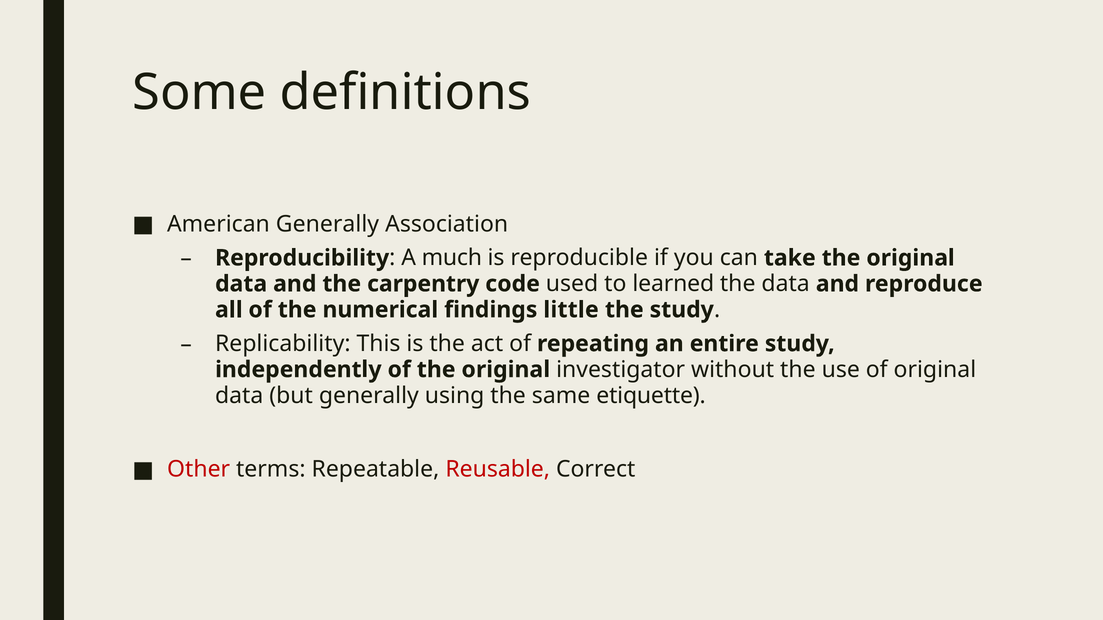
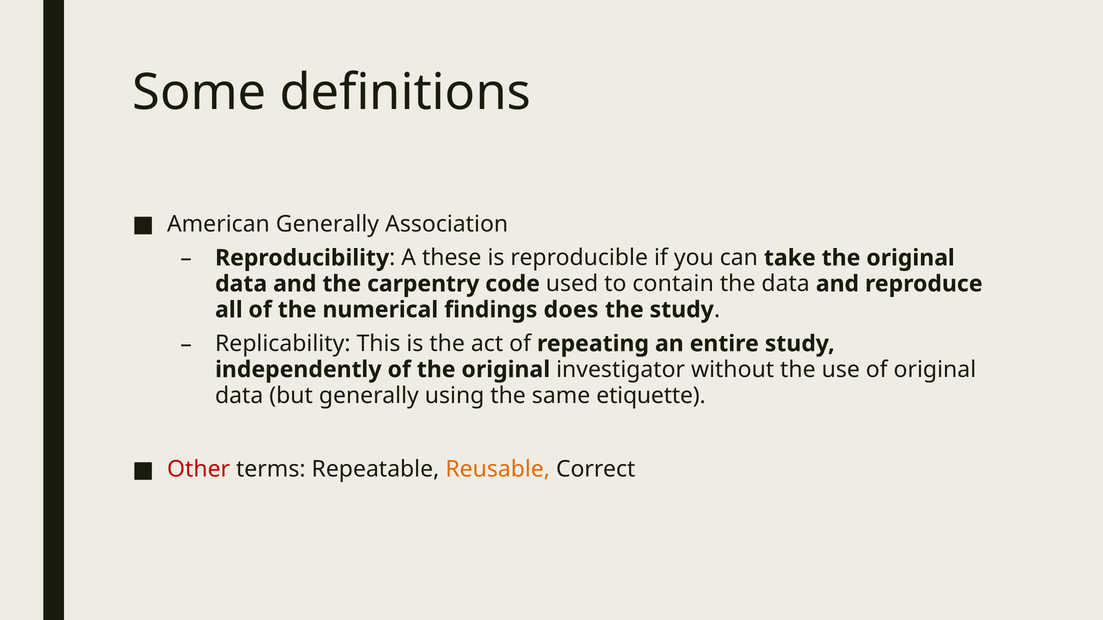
much: much -> these (452, 258)
learned: learned -> contain (673, 284)
little: little -> does (571, 310)
Reusable colour: red -> orange (498, 469)
